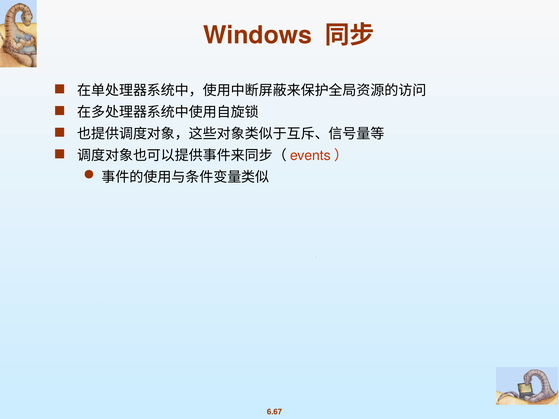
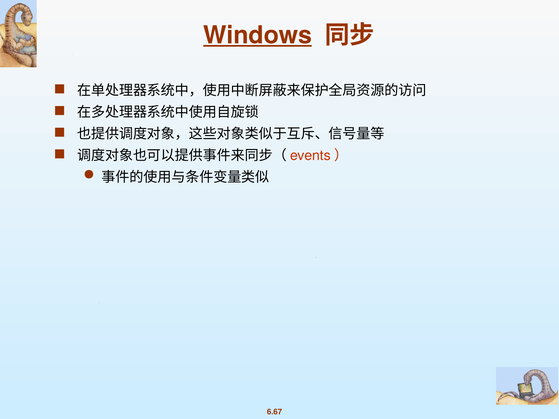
Windows underline: none -> present (258, 35)
